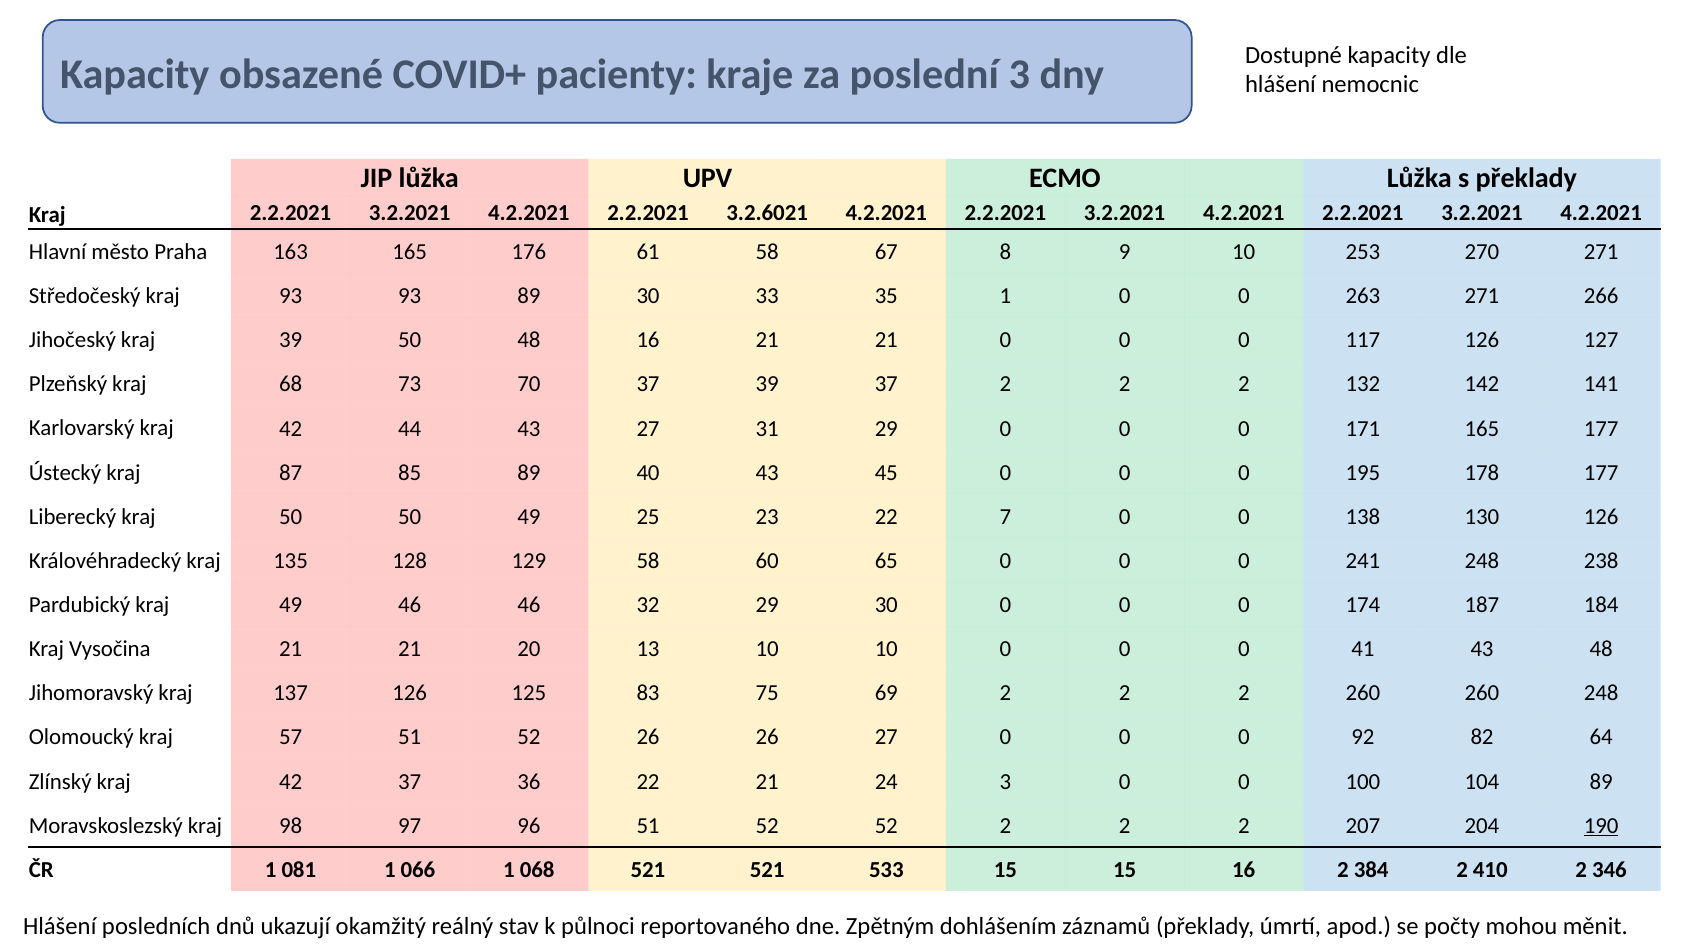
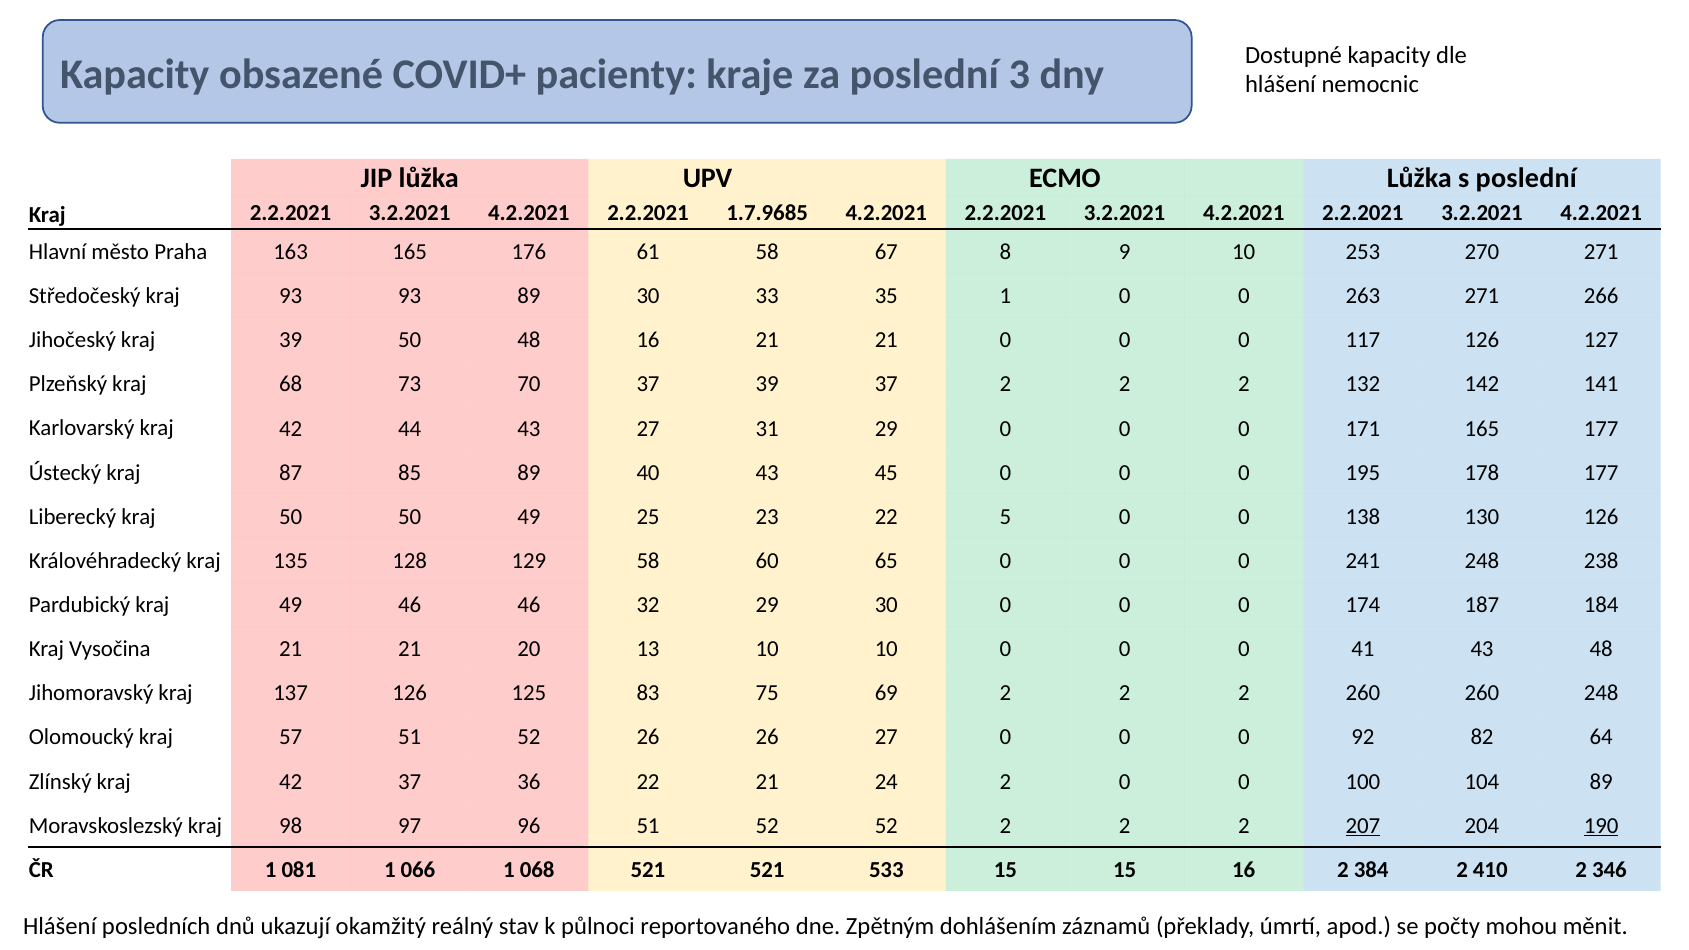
s překlady: překlady -> poslední (1526, 178)
3.2.6021: 3.2.6021 -> 1.7.9685 (767, 213)
7: 7 -> 5 (1006, 517)
24 3: 3 -> 2 (1006, 782)
207 underline: none -> present (1363, 826)
